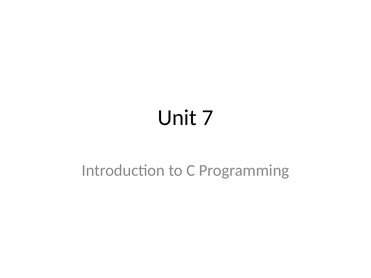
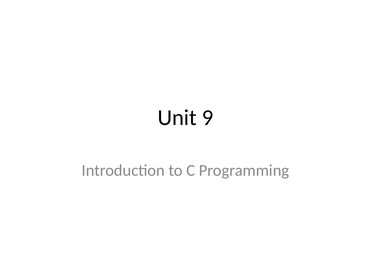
7: 7 -> 9 (208, 118)
